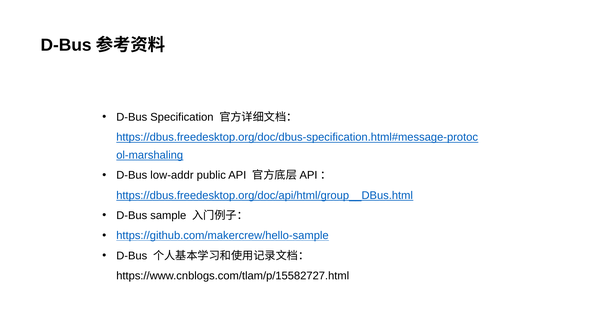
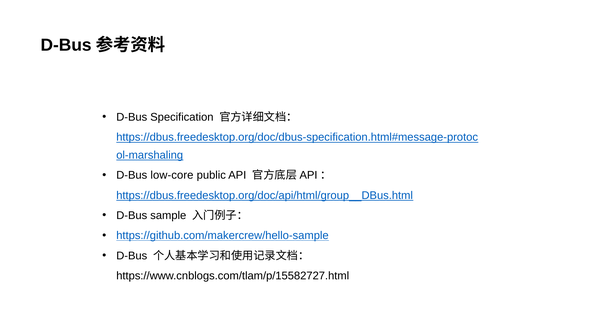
low-addr: low-addr -> low-core (172, 175)
